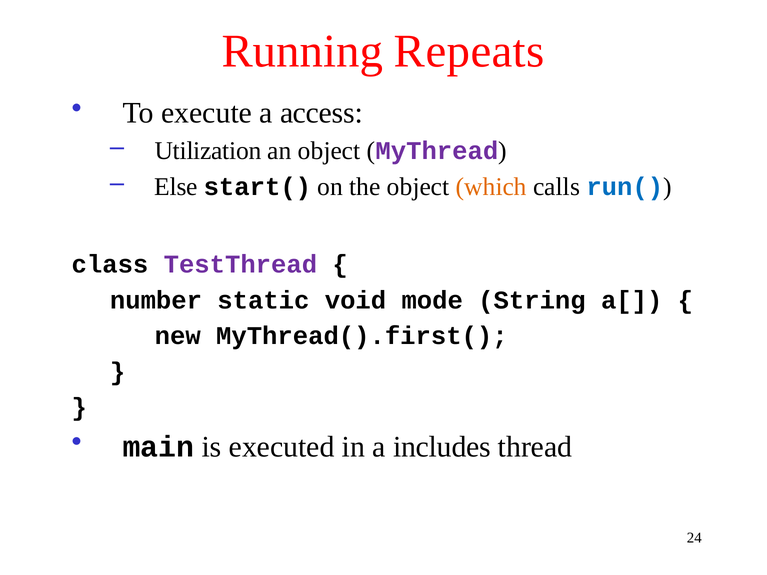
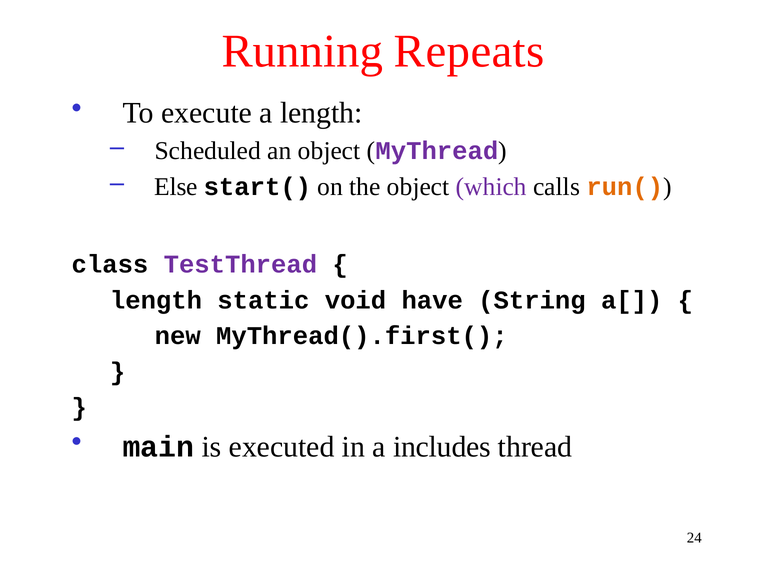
a access: access -> length (321, 113)
Utilization: Utilization -> Scheduled (208, 151)
which colour: orange -> purple (491, 187)
run( colour: blue -> orange (625, 187)
number: number -> length (156, 300)
mode: mode -> have (432, 300)
